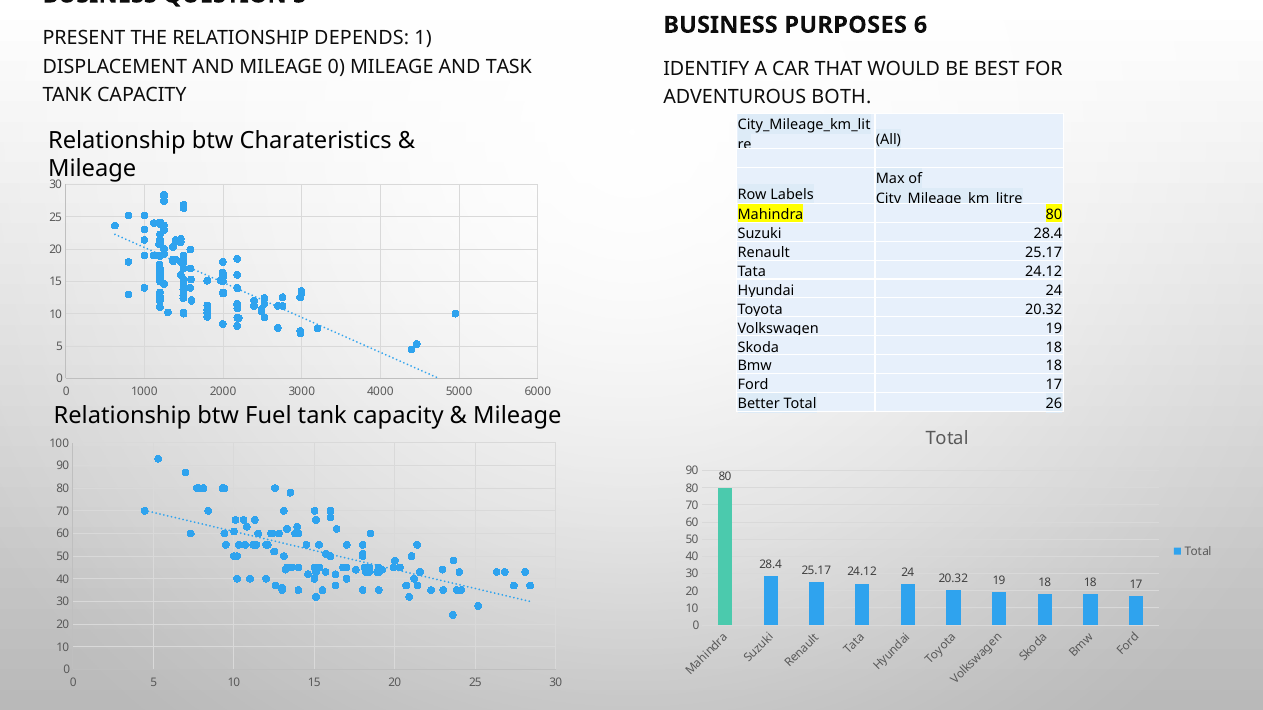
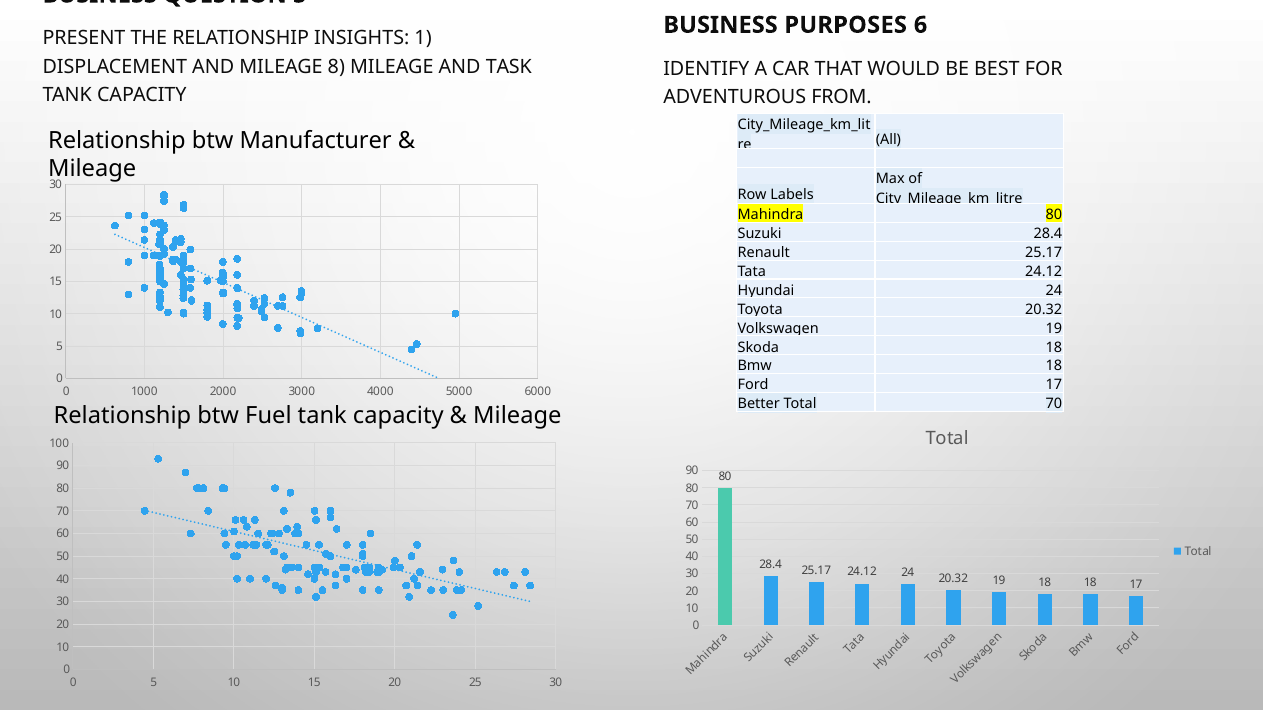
DEPENDS: DEPENDS -> INSIGHTS (362, 38)
AND MILEAGE 0: 0 -> 8 (336, 67)
BOTH: BOTH -> FROM (842, 97)
Charateristics: Charateristics -> Manufacturer (316, 141)
Total 26: 26 -> 70 (1054, 404)
